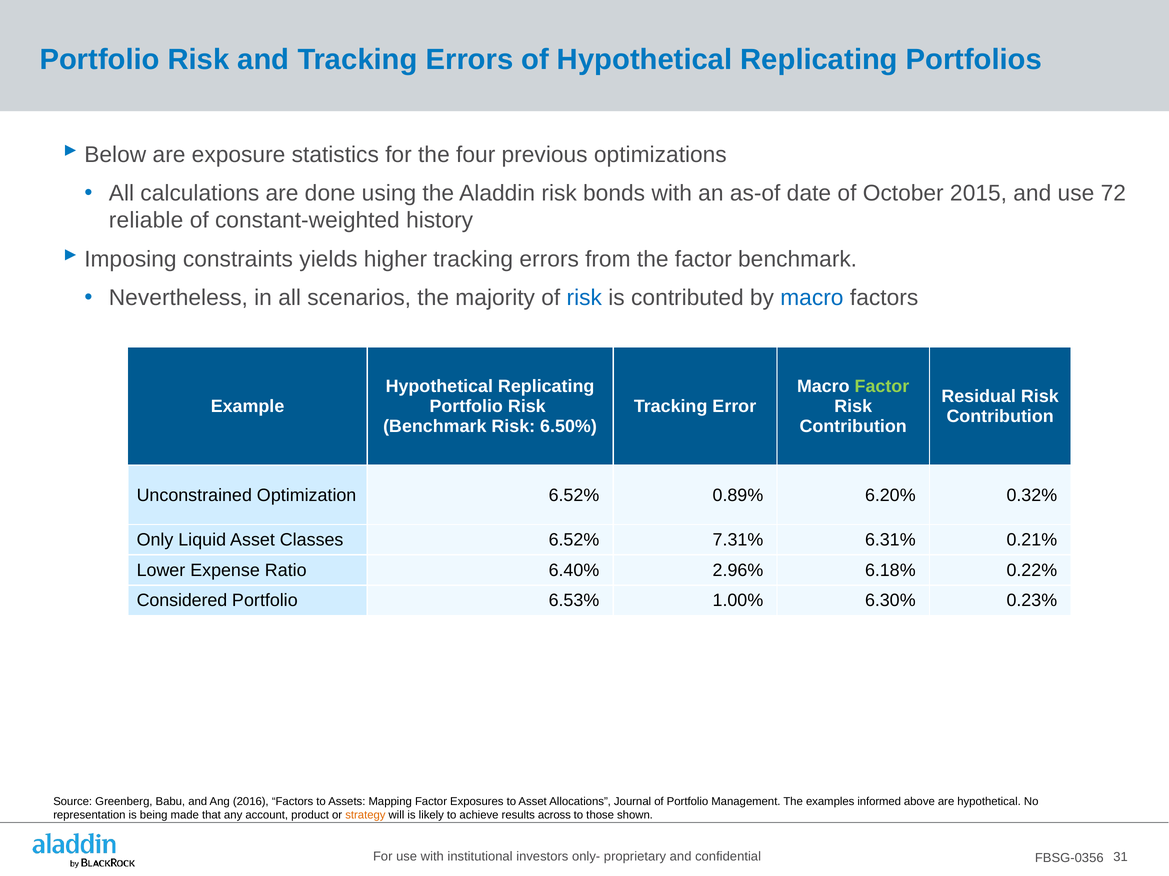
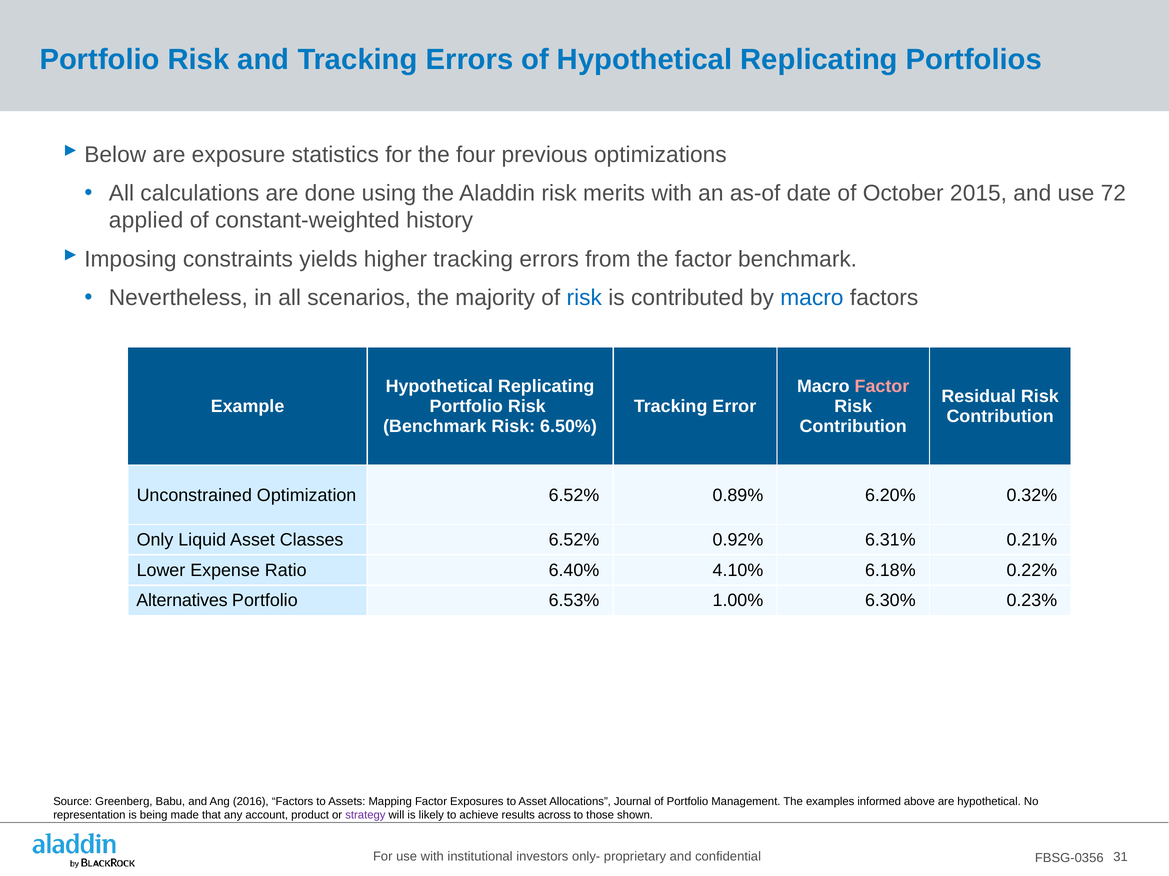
bonds: bonds -> merits (614, 193)
reliable: reliable -> applied (146, 221)
Factor colour: light green -> pink (882, 387)
7.31%: 7.31% -> 0.92% (738, 540)
2.96%: 2.96% -> 4.10% (738, 571)
Considered: Considered -> Alternatives (182, 601)
strategy colour: orange -> purple (365, 816)
